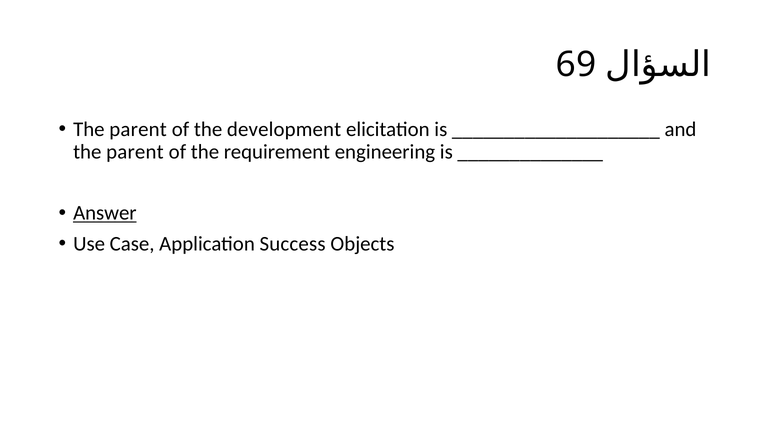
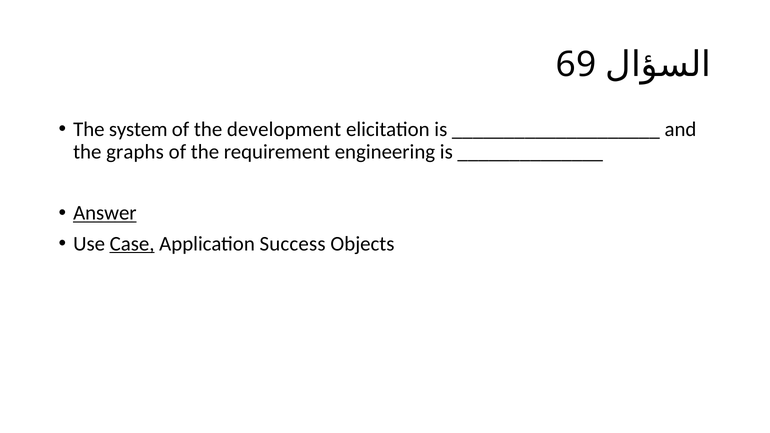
parent: parent -> system (138, 129)
parent: parent -> graphs (135, 152)
Case underline: none -> present (132, 244)
